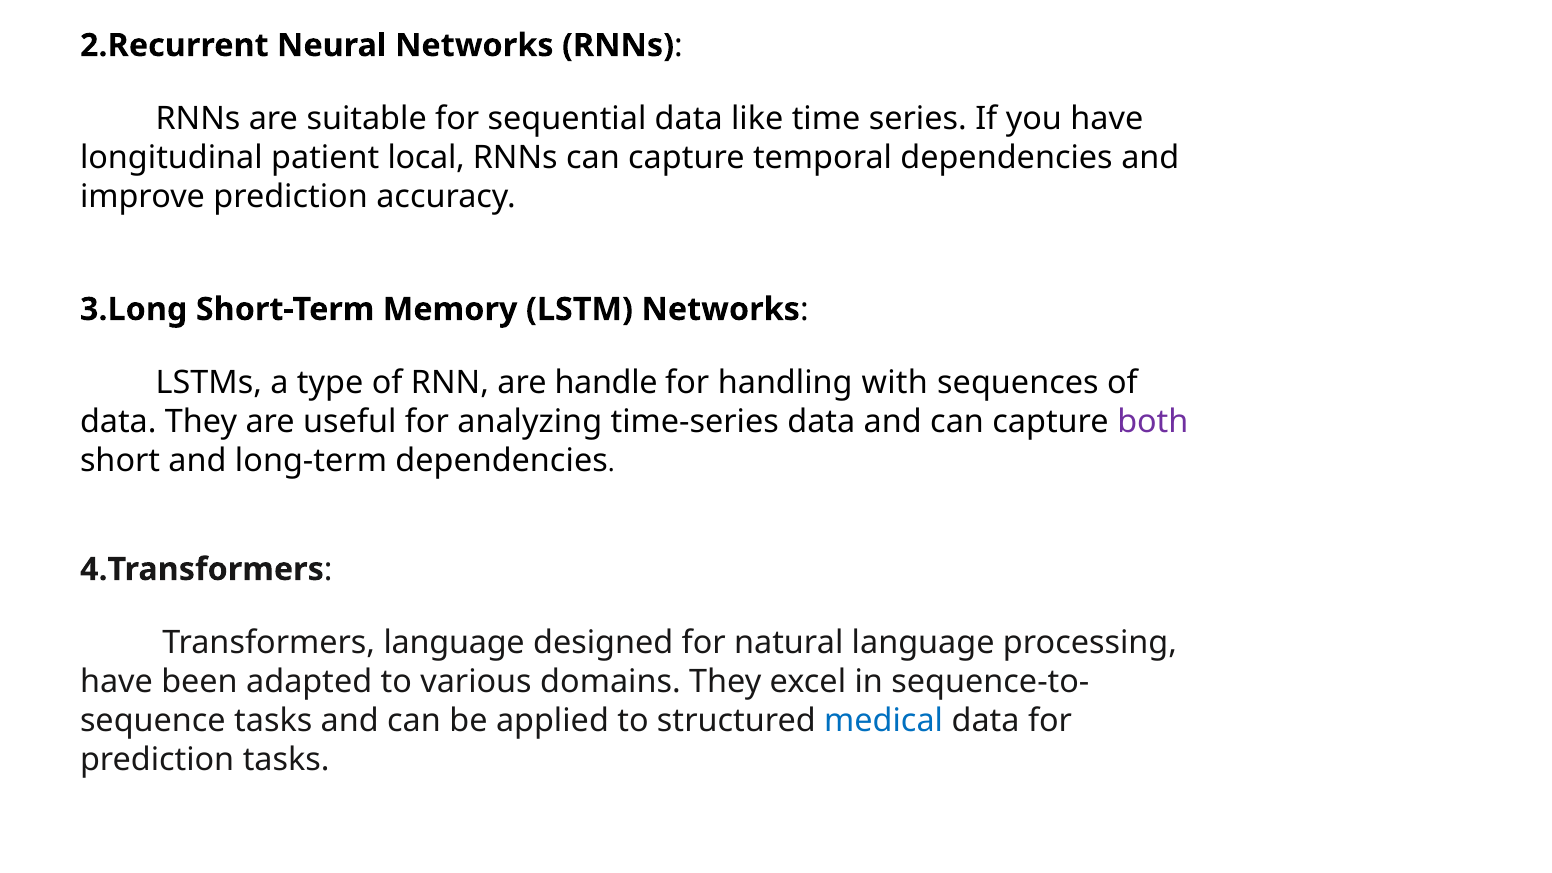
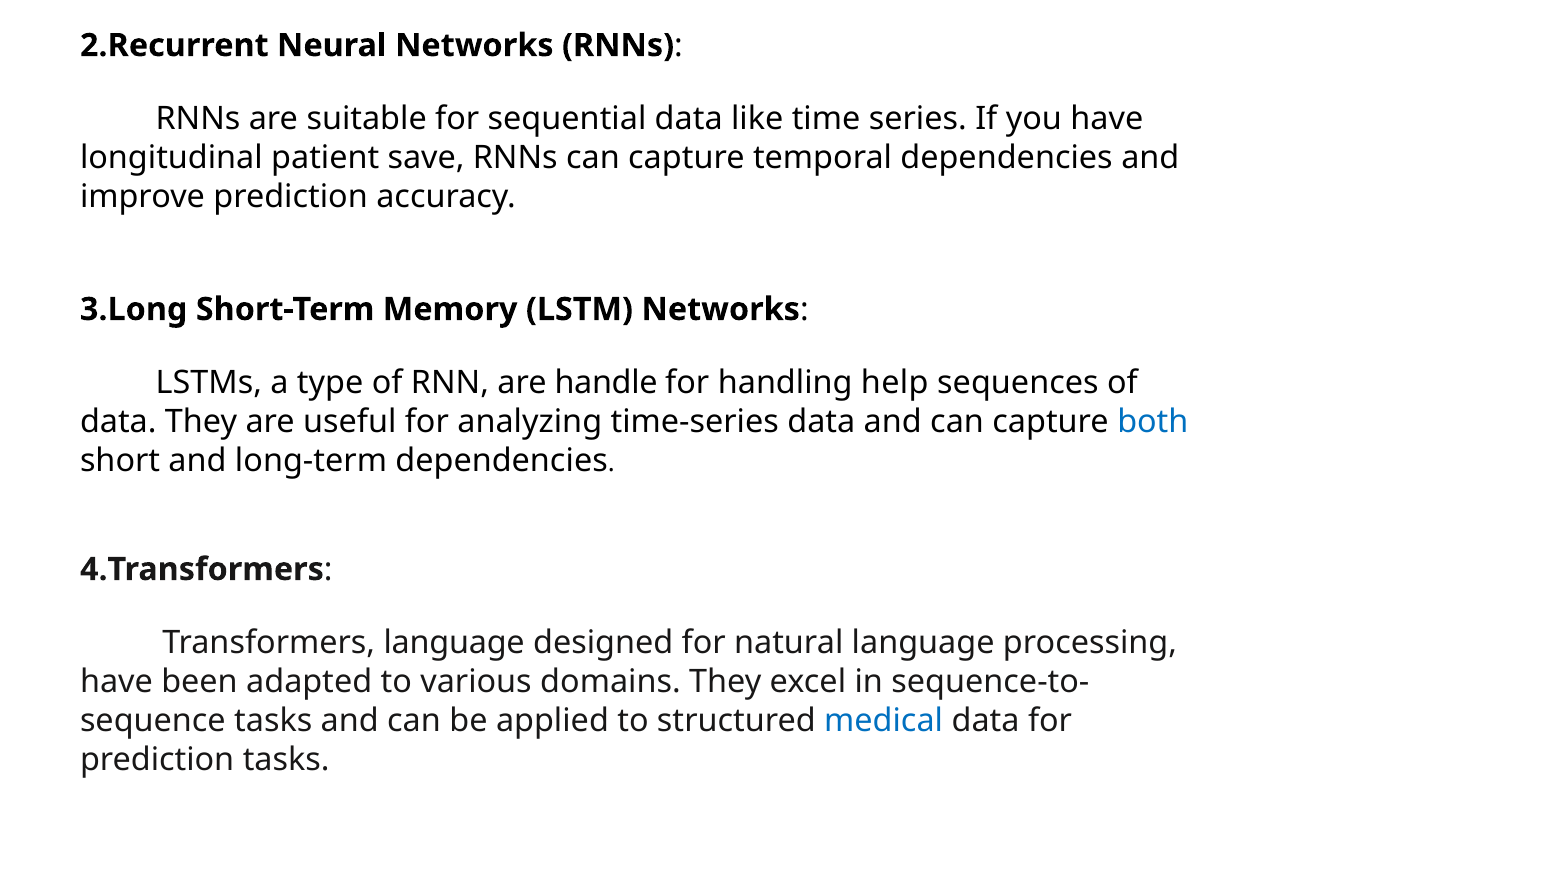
local: local -> save (426, 158)
with: with -> help (895, 383)
both colour: purple -> blue (1153, 422)
